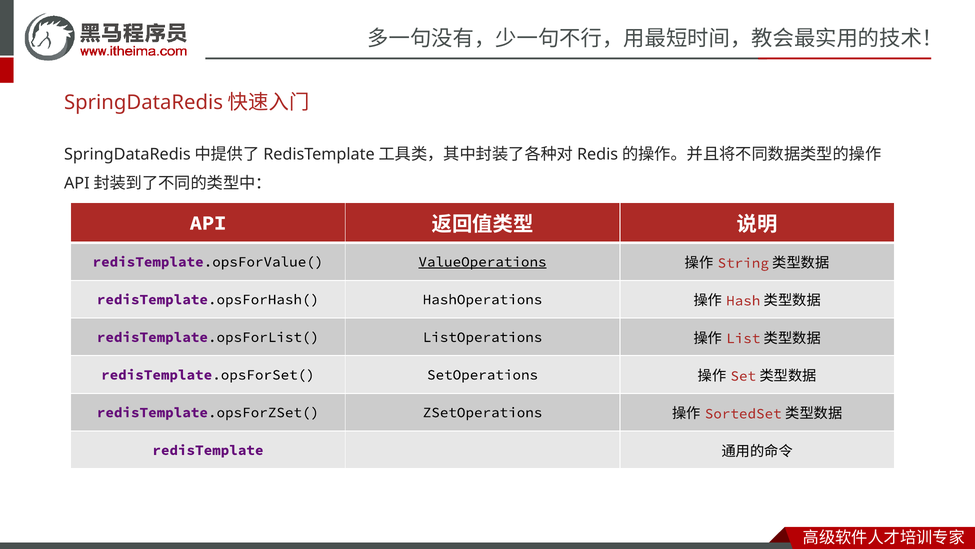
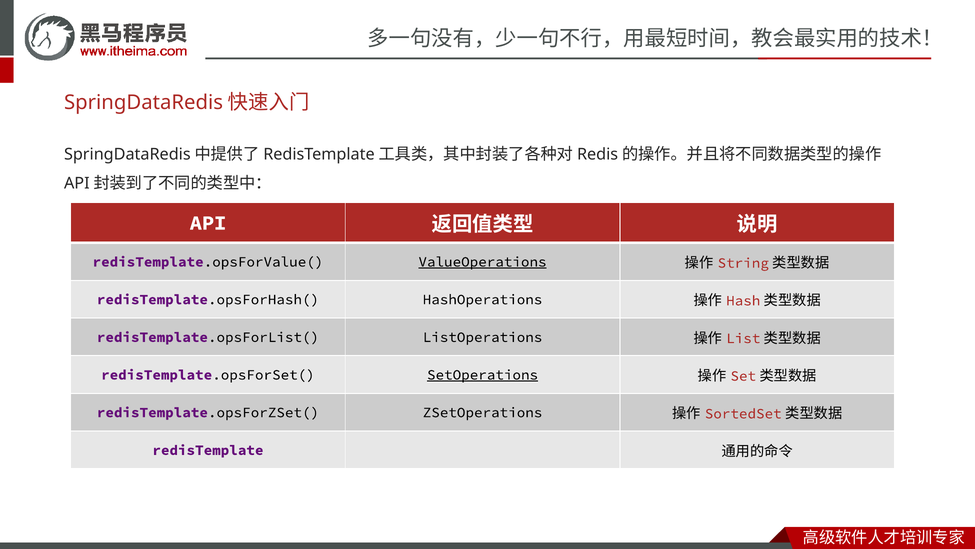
SetOperations underline: none -> present (483, 374)
